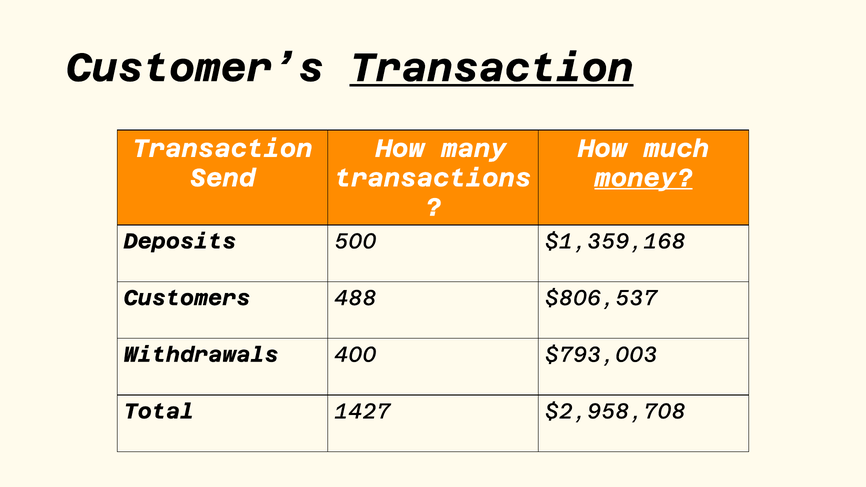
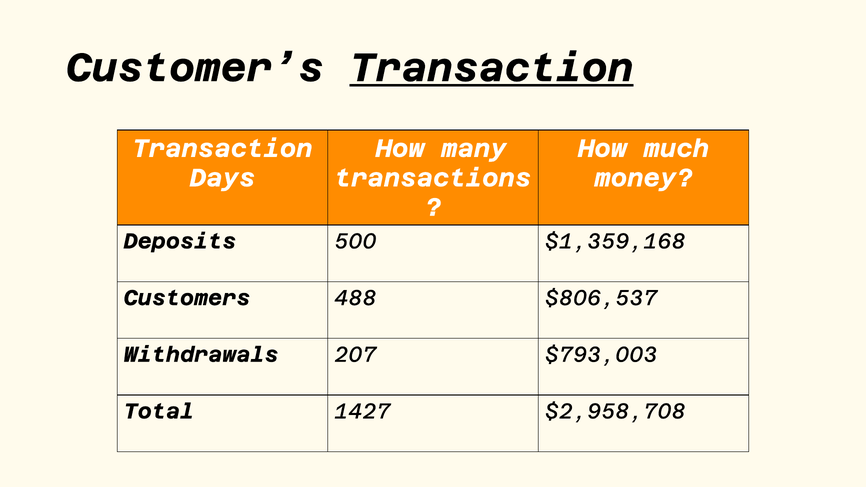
Send: Send -> Days (223, 178)
money underline: present -> none (644, 178)
400: 400 -> 207 (355, 355)
